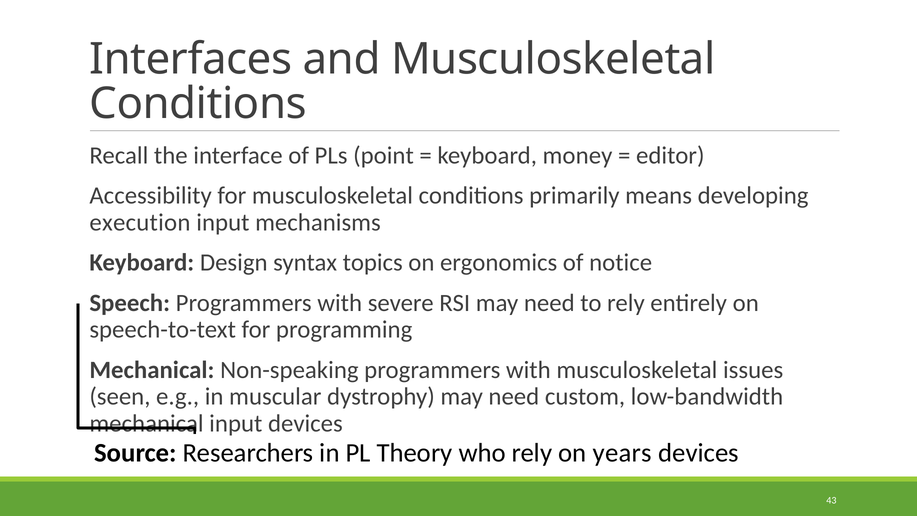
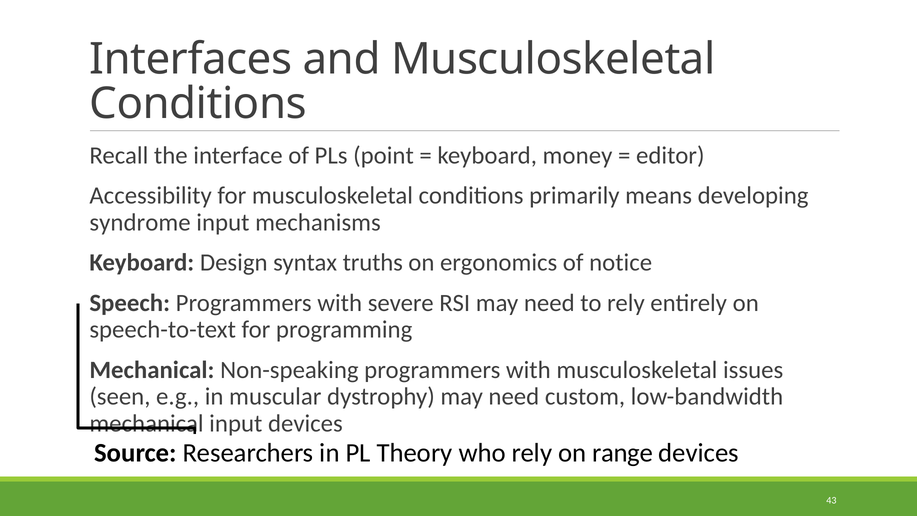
execution: execution -> syndrome (140, 222)
topics: topics -> truths (373, 263)
years: years -> range (622, 453)
